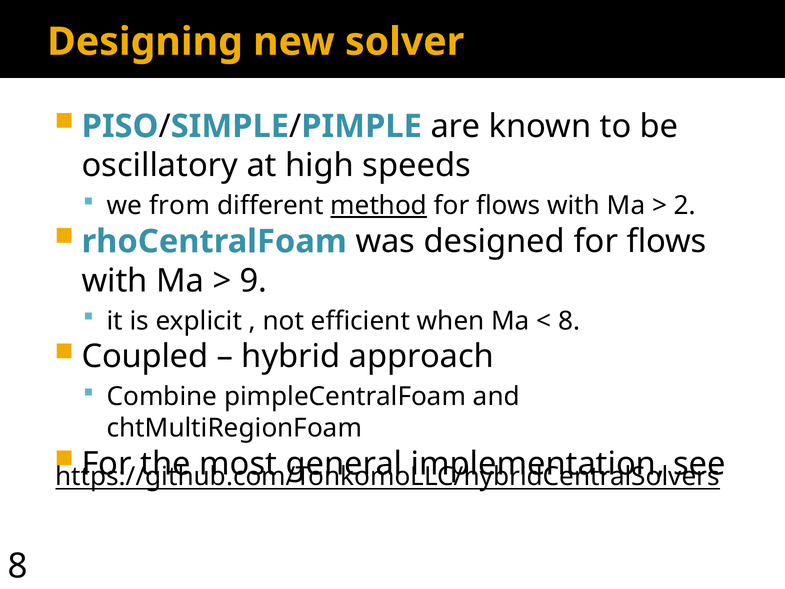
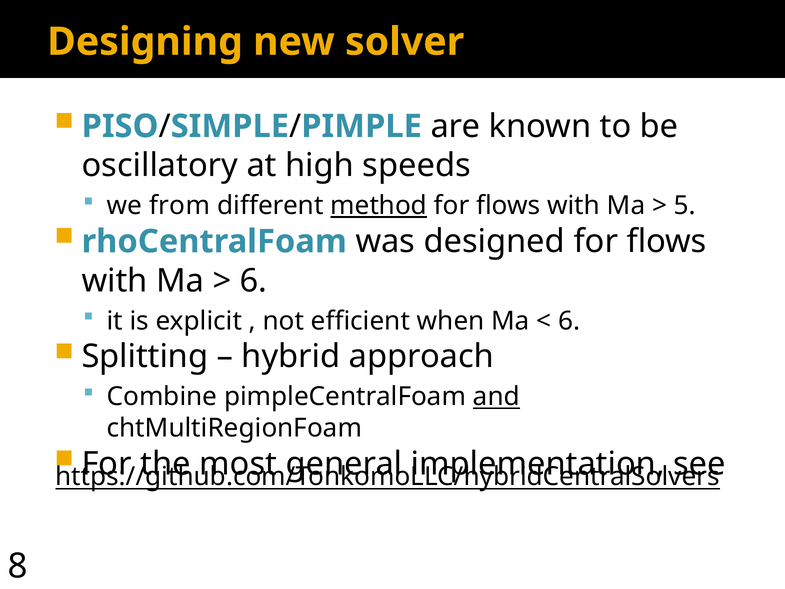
2: 2 -> 5 (685, 206)
9: 9 -> 6 (254, 281)
8: 8 -> 6 (569, 321)
Coupled: Coupled -> Splitting (145, 357)
and underline: none -> present (496, 397)
